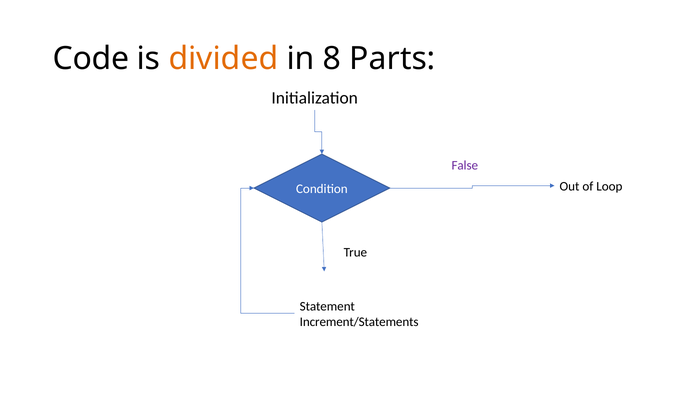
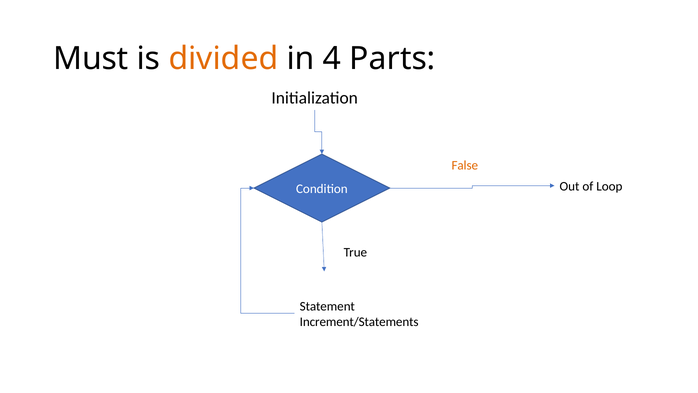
Code: Code -> Must (91, 59)
8: 8 -> 4 (332, 59)
False colour: purple -> orange (465, 165)
